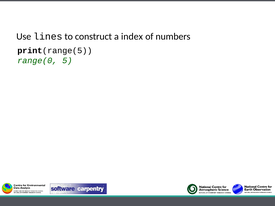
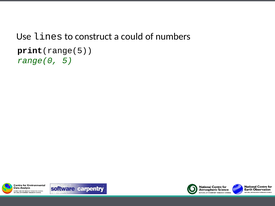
index: index -> could (132, 37)
